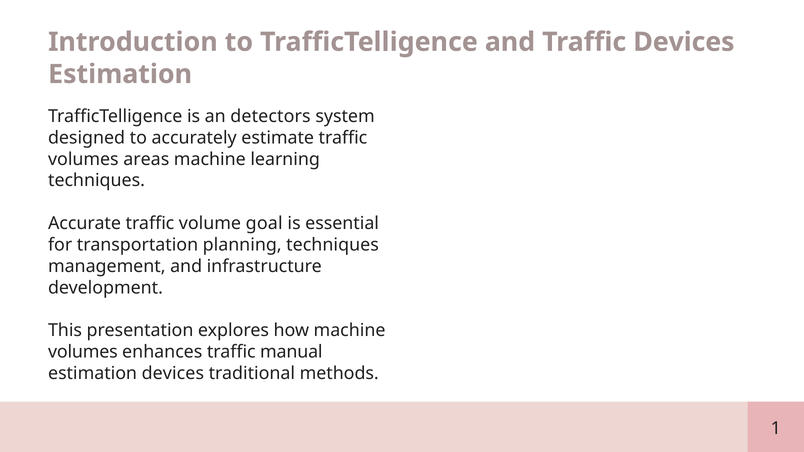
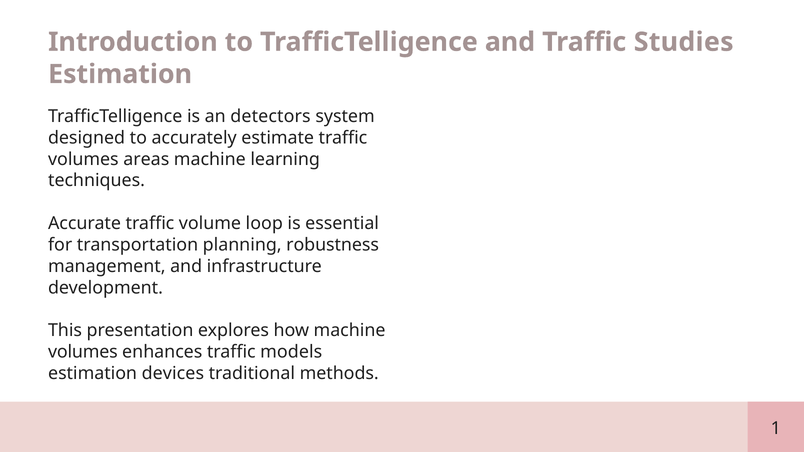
Traffic Devices: Devices -> Studies (684, 42)
goal: goal -> loop (264, 224)
planning techniques: techniques -> robustness (333, 245)
manual: manual -> models (291, 352)
